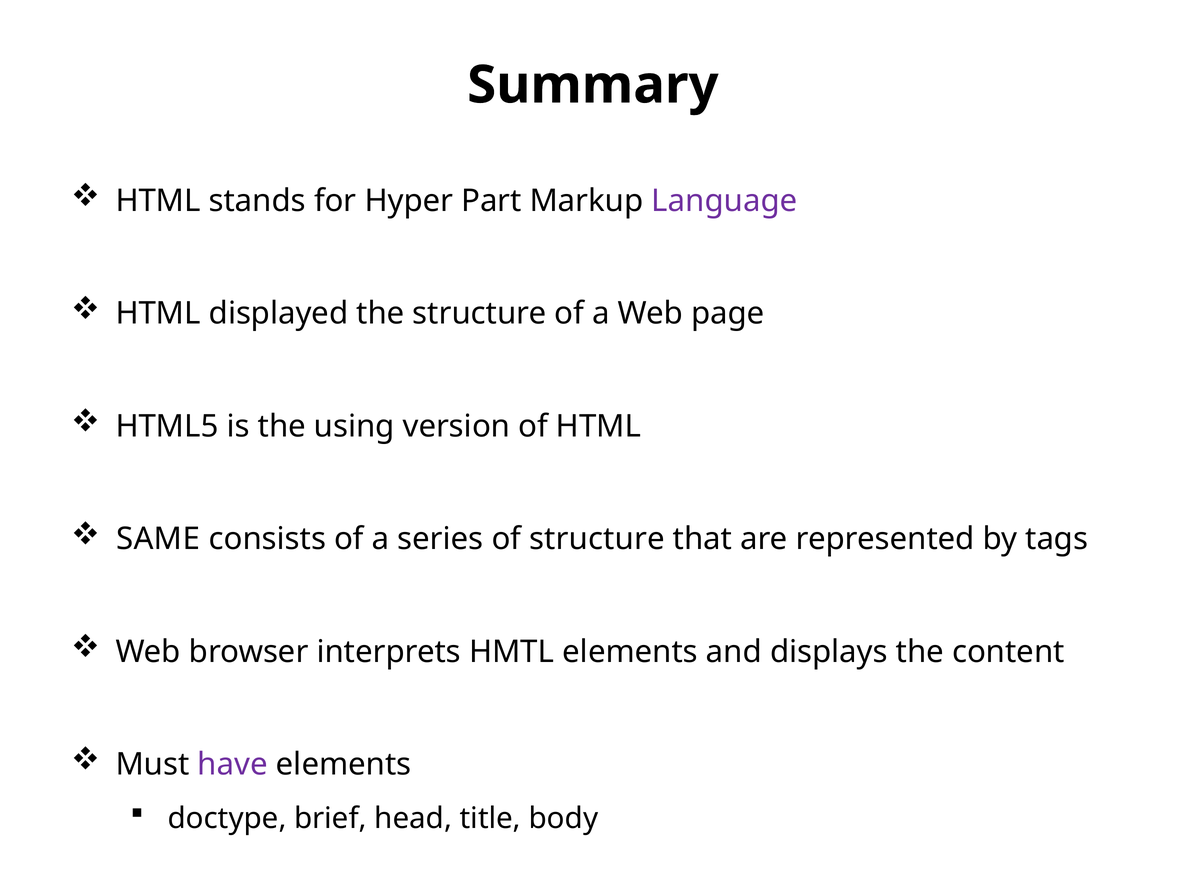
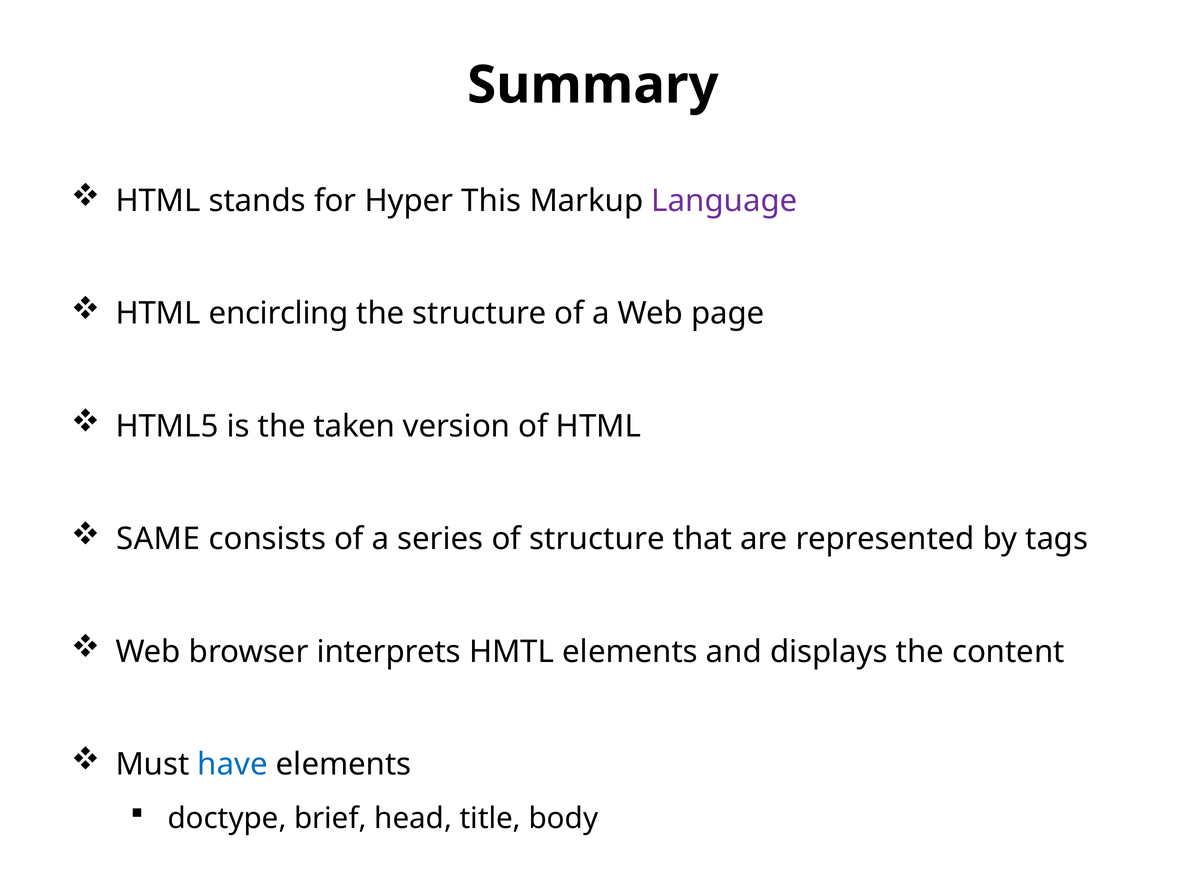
Part: Part -> This (491, 201)
displayed: displayed -> encircling (279, 313)
using: using -> taken (354, 426)
have colour: purple -> blue (233, 764)
